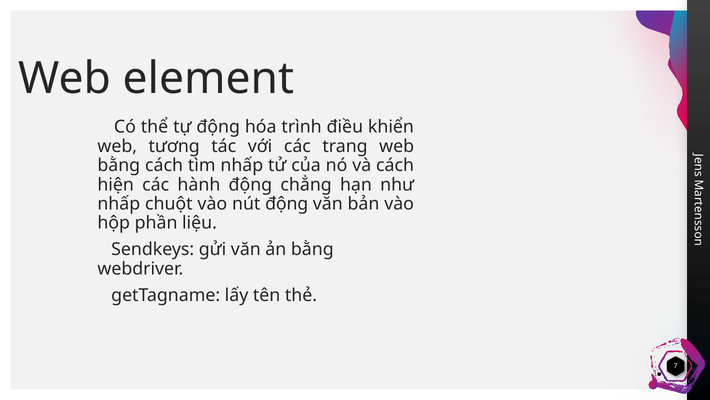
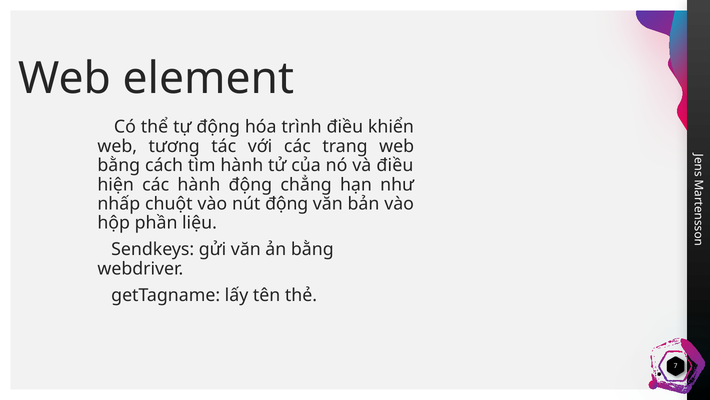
tìm nhấp: nhấp -> hành (242, 165)
và cách: cách -> điều (395, 165)
